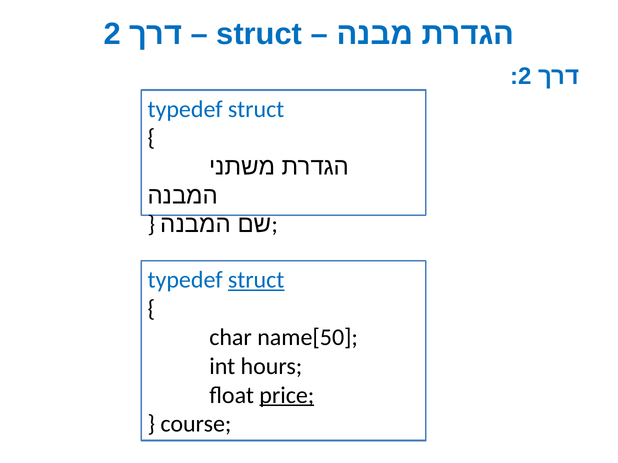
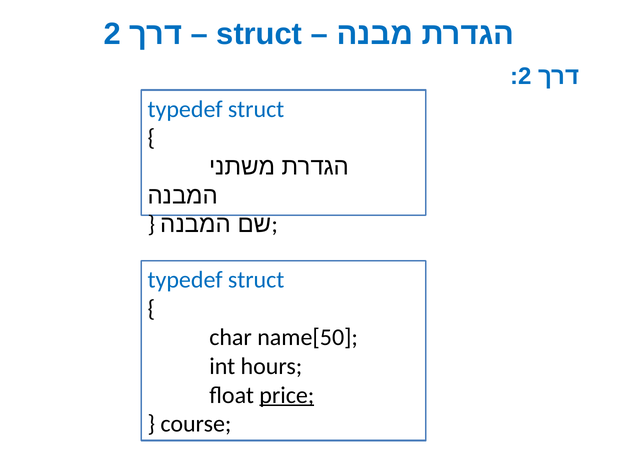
struct underline: present -> none (256, 280)
